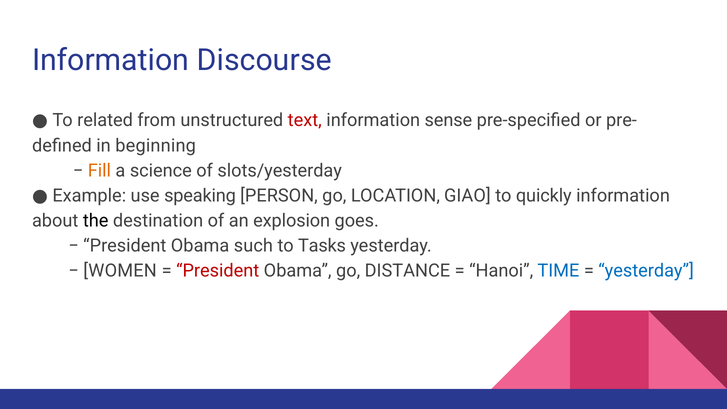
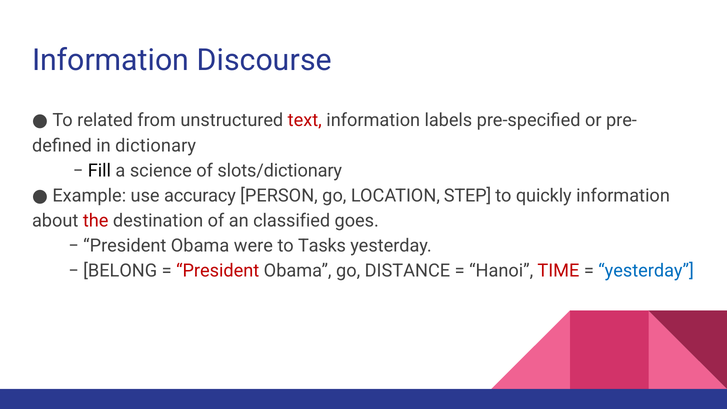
sense: sense -> labels (448, 120)
beginning: beginning -> dictionary (156, 146)
Fill colour: orange -> black (99, 171)
slots/yesterday: slots/yesterday -> slots/dictionary (280, 171)
speaking: speaking -> accuracy (200, 196)
GIAO: GIAO -> STEP (468, 196)
the colour: black -> red (96, 221)
explosion: explosion -> classified (292, 221)
such: such -> were (253, 246)
WOMEN: WOMEN -> BELONG (120, 271)
TIME colour: blue -> red (558, 271)
